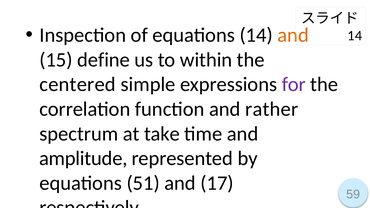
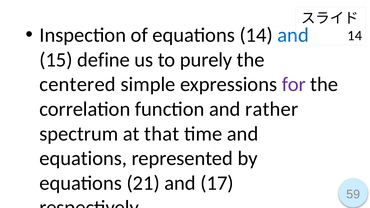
and colour: orange -> blue (293, 35)
within: within -> purely (206, 60)
take: take -> that (162, 134)
amplitude: amplitude -> equations (83, 158)
51: 51 -> 21 (143, 183)
